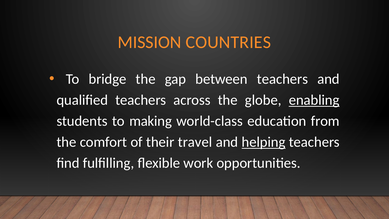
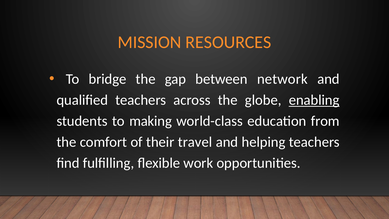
COUNTRIES: COUNTRIES -> RESOURCES (228, 42)
between teachers: teachers -> network (282, 79)
helping underline: present -> none (264, 142)
